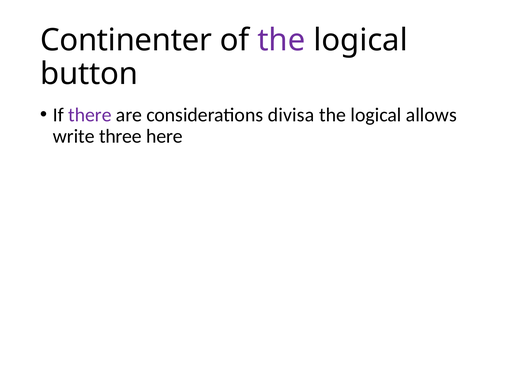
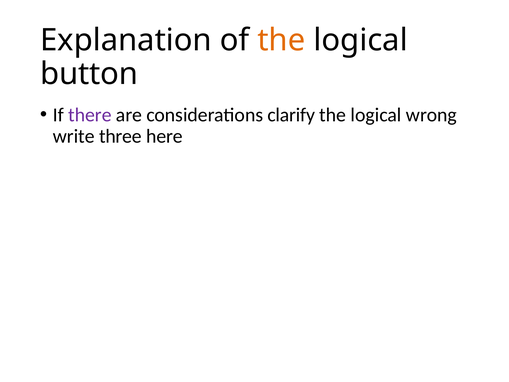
Continenter: Continenter -> Explanation (126, 40)
the colour: purple -> orange (281, 40)
divisa: divisa -> clarify (291, 115)
allows: allows -> wrong (431, 115)
